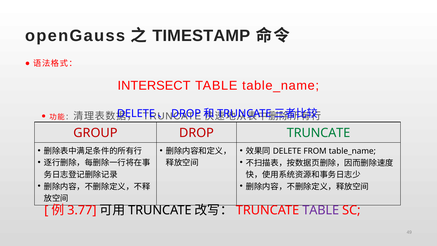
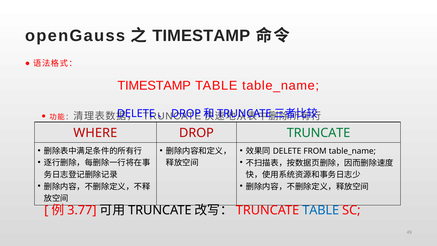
INTERSECT: INTERSECT -> TIMESTAMP (154, 86)
GROUP: GROUP -> WHERE (95, 133)
TABLE colour: purple -> blue (321, 210)
